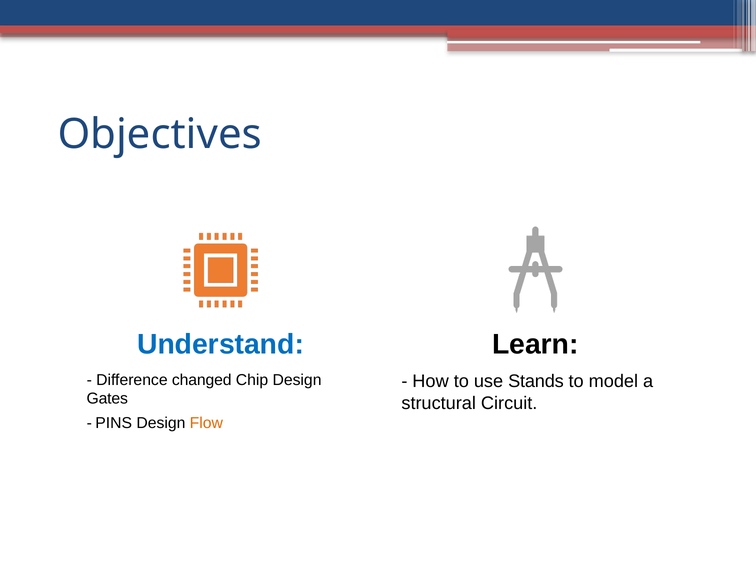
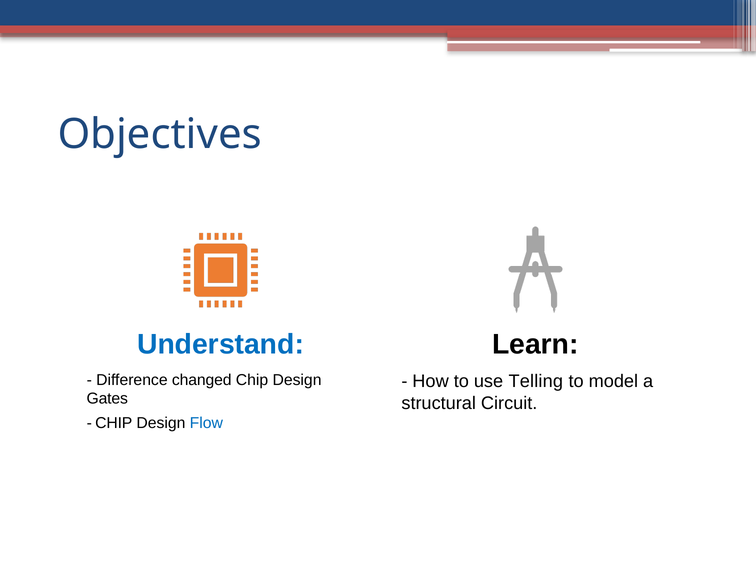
Stands: Stands -> Telling (536, 381)
PINS: PINS -> CHIP (114, 423)
Flow colour: orange -> blue (206, 423)
